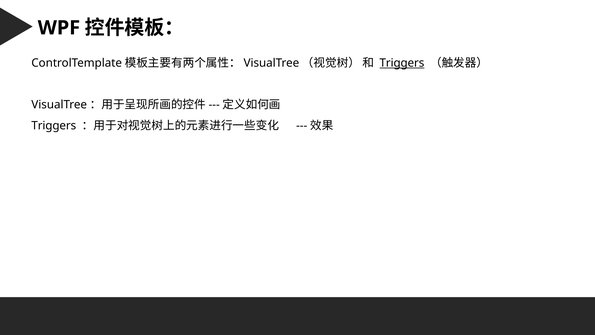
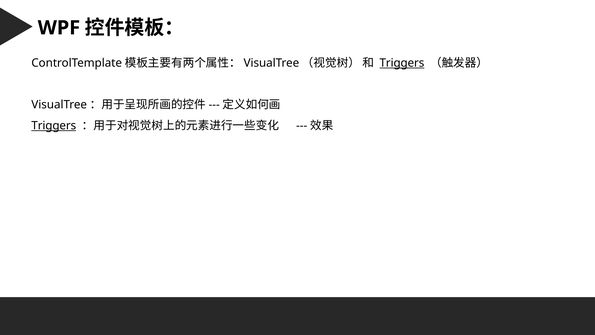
Triggers underline: none -> present (54, 126)
